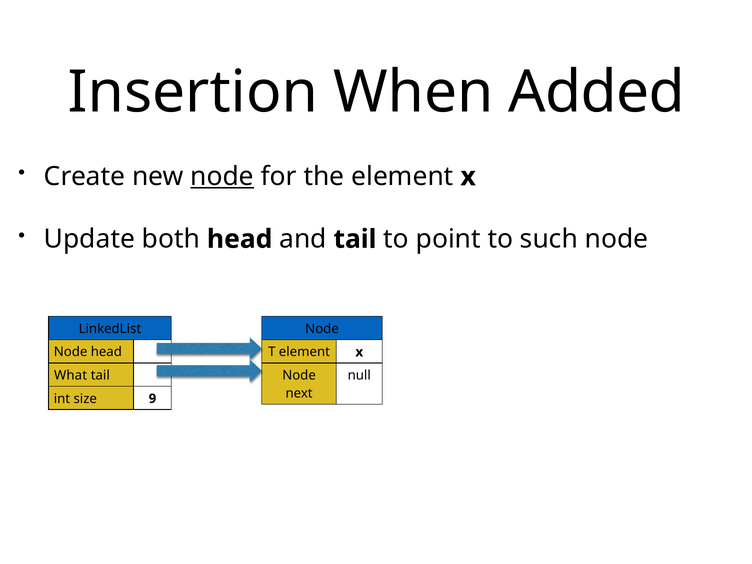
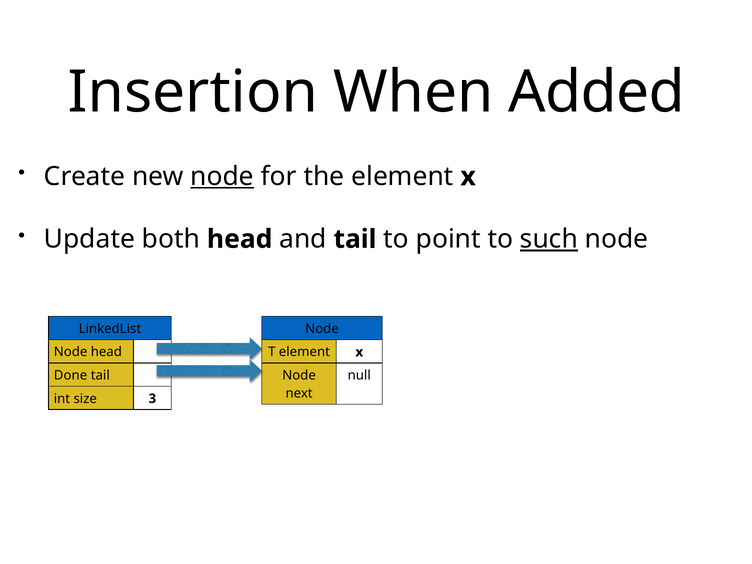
such underline: none -> present (549, 239)
What: What -> Done (71, 375)
9: 9 -> 3 (152, 399)
